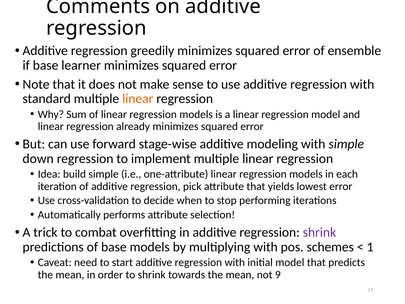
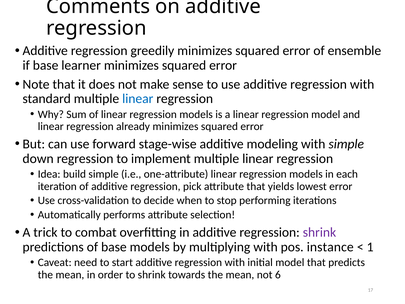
linear colour: orange -> blue (138, 99)
schemes: schemes -> instance (330, 247)
9: 9 -> 6 (278, 274)
